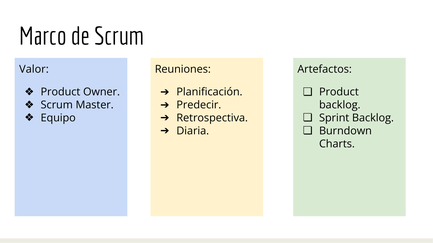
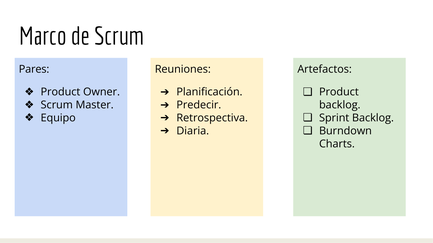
Valor: Valor -> Pares (34, 70)
